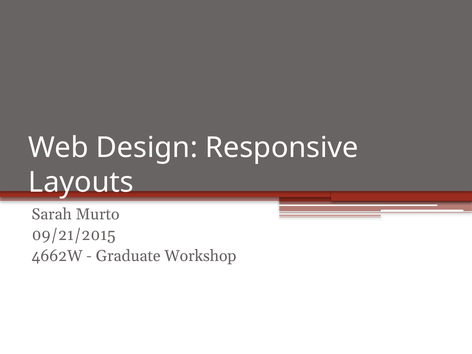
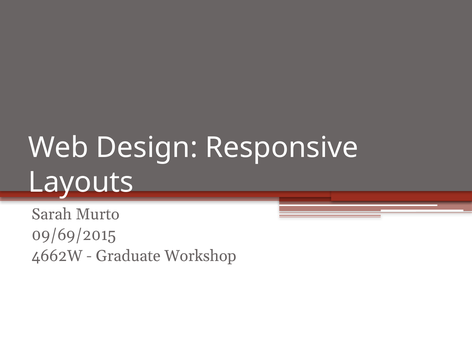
09/21/2015: 09/21/2015 -> 09/69/2015 (74, 235)
